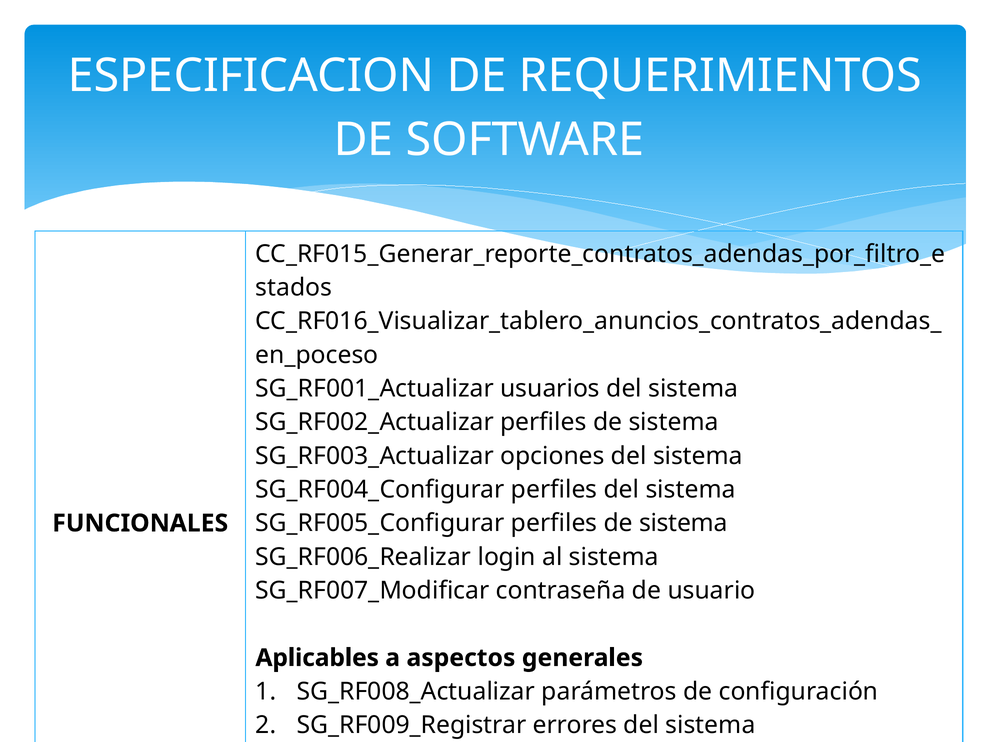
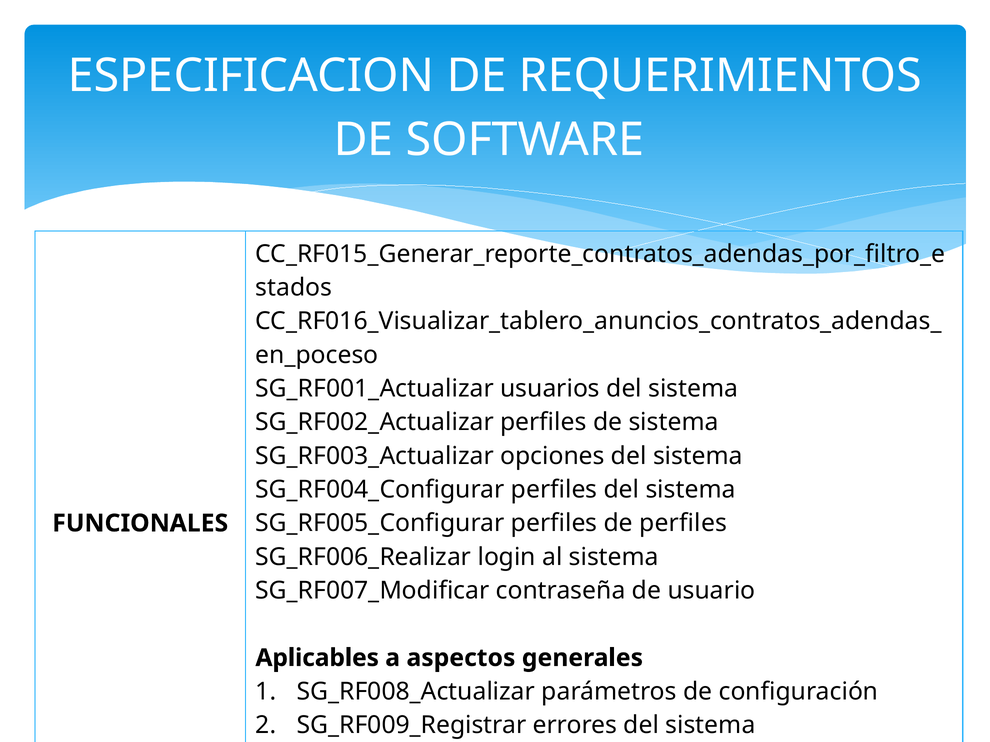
sistema: sistema -> perfiles (683, 524)
